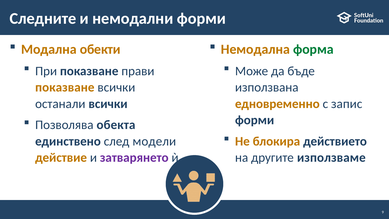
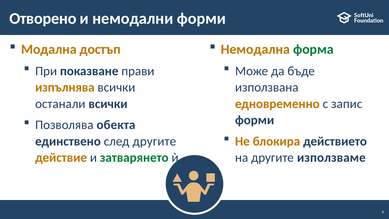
Следните: Следните -> Отворено (43, 18)
обекти: обекти -> достъп (100, 49)
показване: показване -> изпълнява (65, 87)
след модели: модели -> другите (154, 141)
затварянето colour: purple -> green (134, 158)
